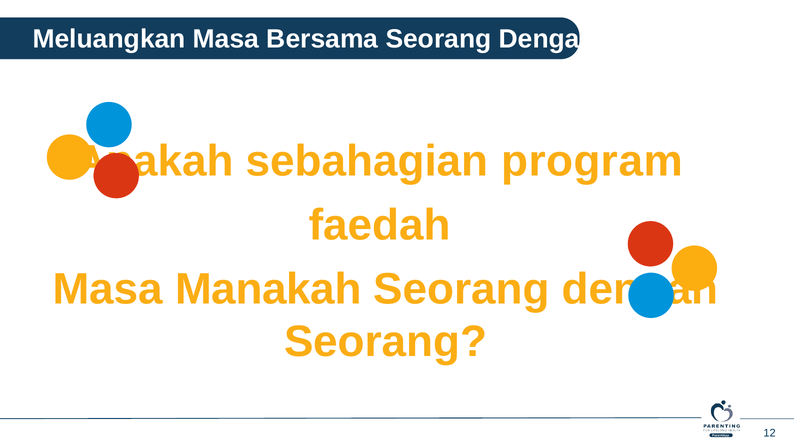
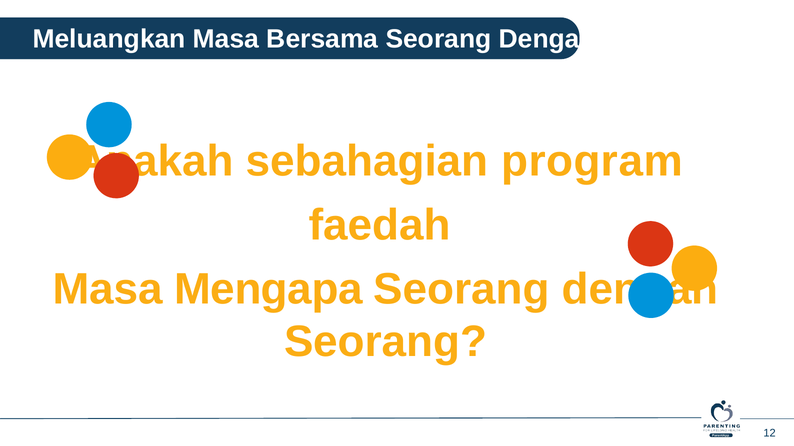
Manakah: Manakah -> Mengapa (268, 289)
